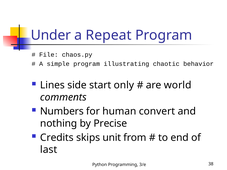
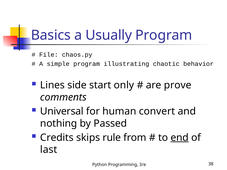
Under: Under -> Basics (51, 35)
Repeat: Repeat -> Usually (109, 35)
world: world -> prove (178, 85)
Numbers: Numbers -> Universal (62, 111)
Precise: Precise -> Passed (110, 124)
unit: unit -> rule (112, 138)
end underline: none -> present (180, 138)
